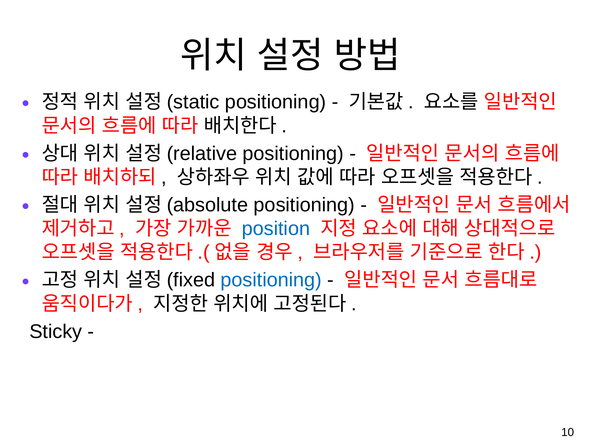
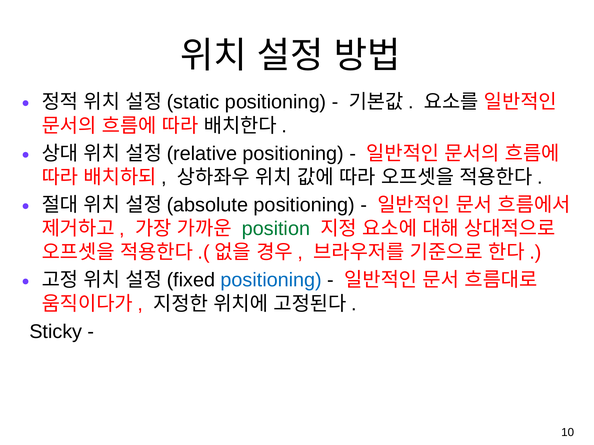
position colour: blue -> green (276, 229)
